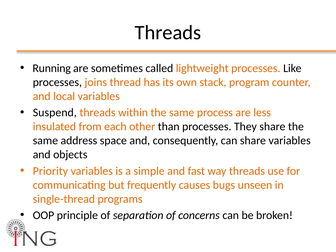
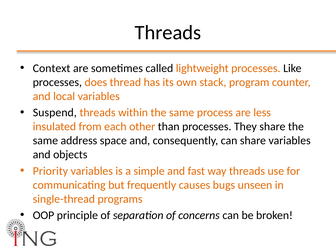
Running: Running -> Context (52, 68)
joins: joins -> does (96, 82)
